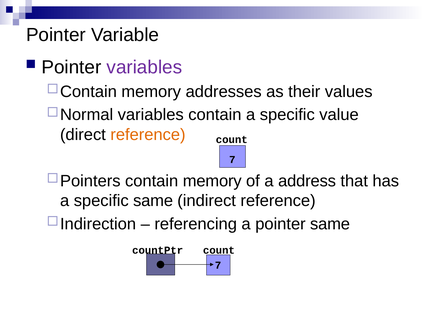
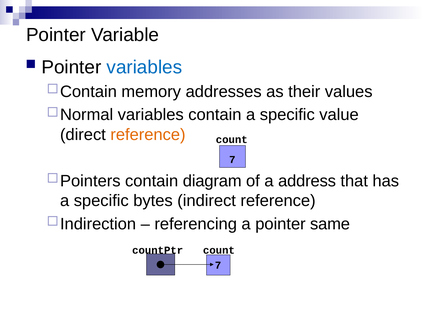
variables colour: purple -> blue (144, 67)
contain memory: memory -> diagram (212, 181)
specific same: same -> bytes (153, 201)
